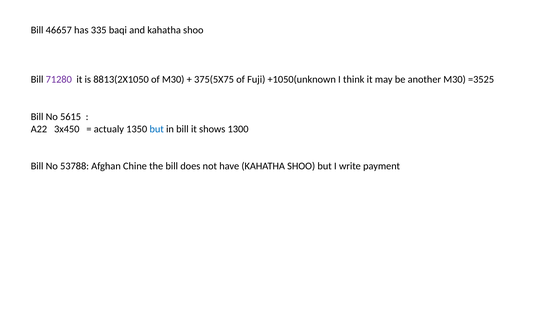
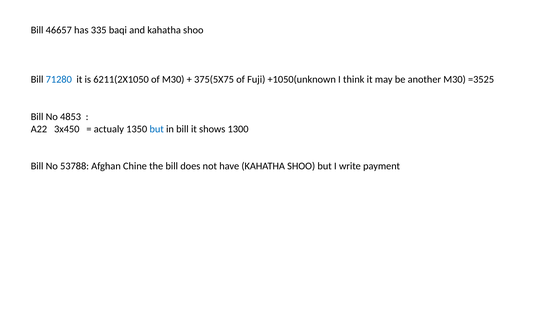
71280 colour: purple -> blue (59, 80)
8813(2X1050: 8813(2X1050 -> 6211(2X1050 (121, 80)
5615: 5615 -> 4853 (71, 117)
